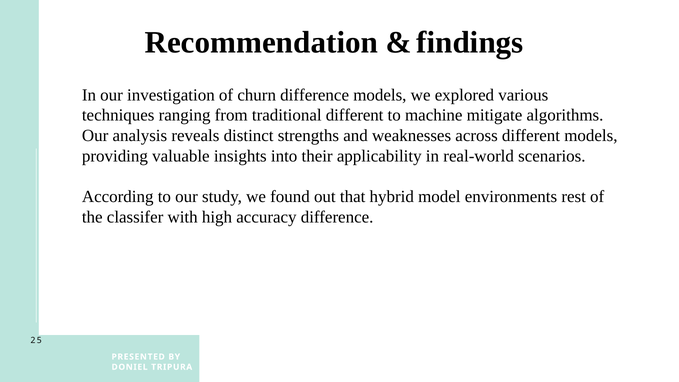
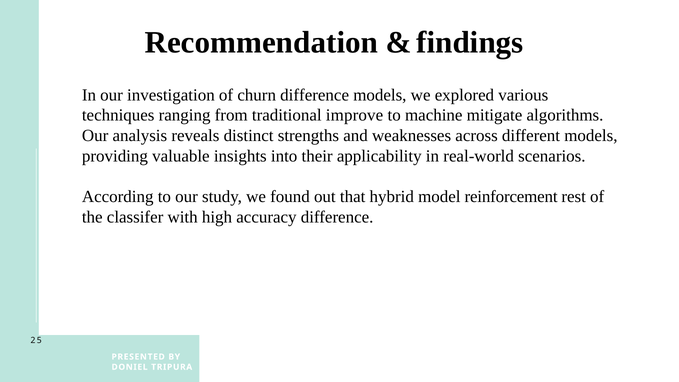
traditional different: different -> improve (355, 115)
environments: environments -> reinforcement (511, 197)
